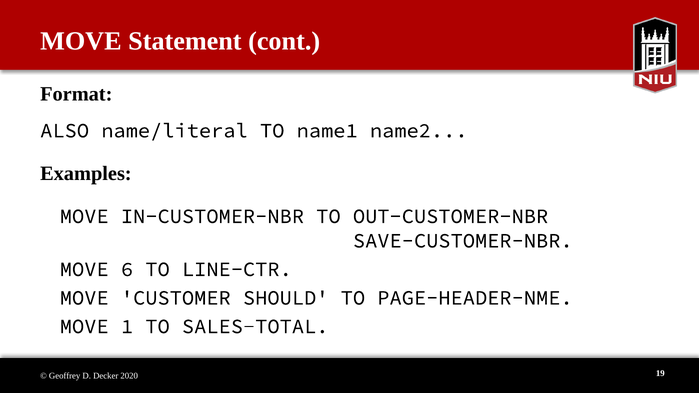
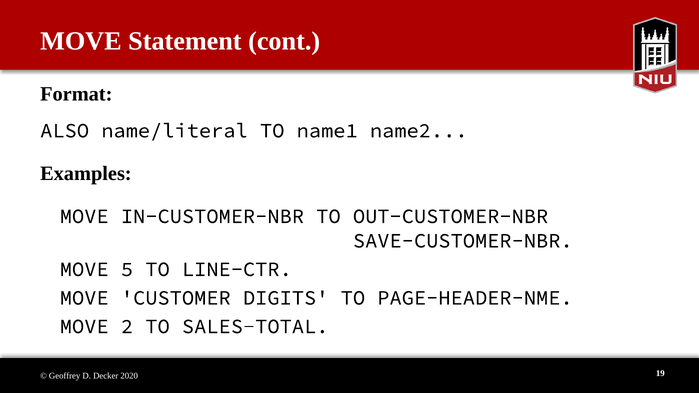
6: 6 -> 5 (127, 269)
SHOULD: SHOULD -> DIGITS (286, 298)
1: 1 -> 2 (127, 327)
